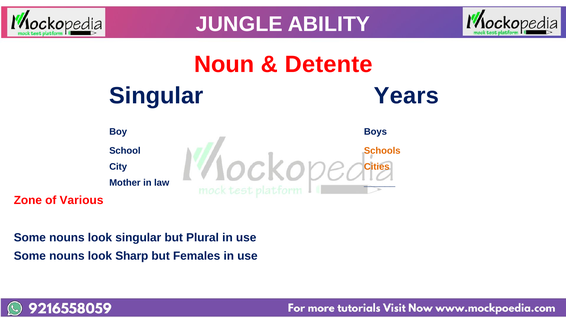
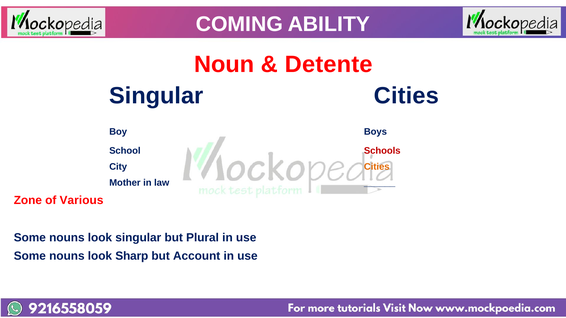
JUNGLE: JUNGLE -> COMING (239, 24)
Singular Years: Years -> Cities (406, 96)
Schools colour: orange -> red (382, 151)
Females: Females -> Account (197, 256)
